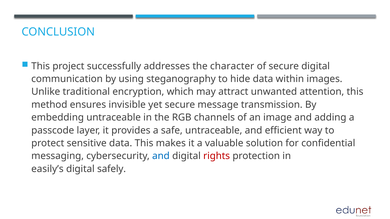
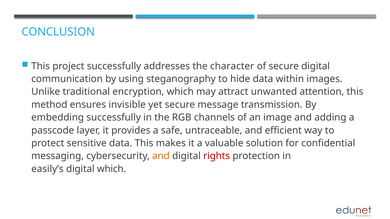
embedding untraceable: untraceable -> successfully (114, 118)
and colour: blue -> orange (161, 156)
digital safely: safely -> which (112, 169)
